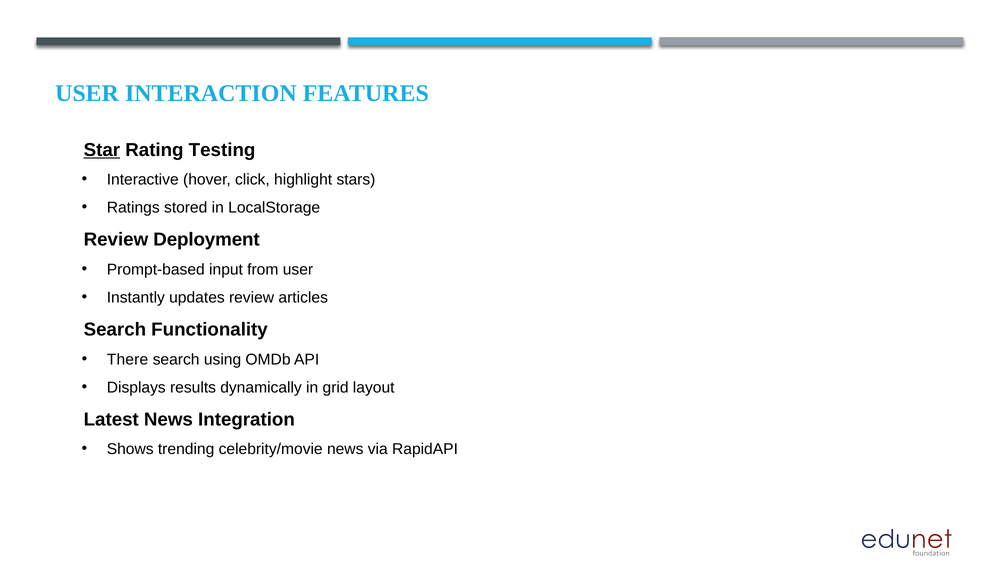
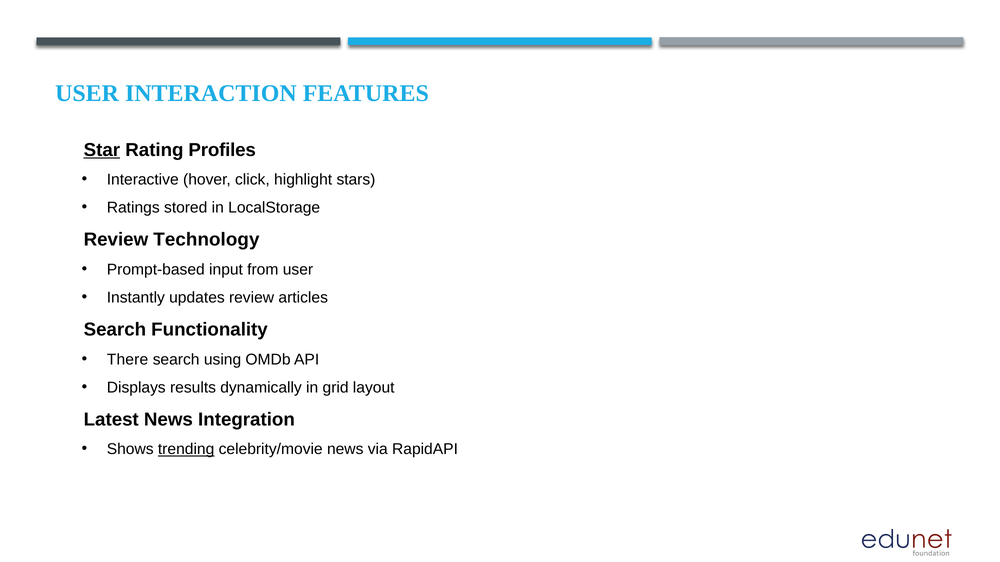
Testing: Testing -> Profiles (222, 150)
Deployment: Deployment -> Technology (206, 240)
trending underline: none -> present (186, 450)
